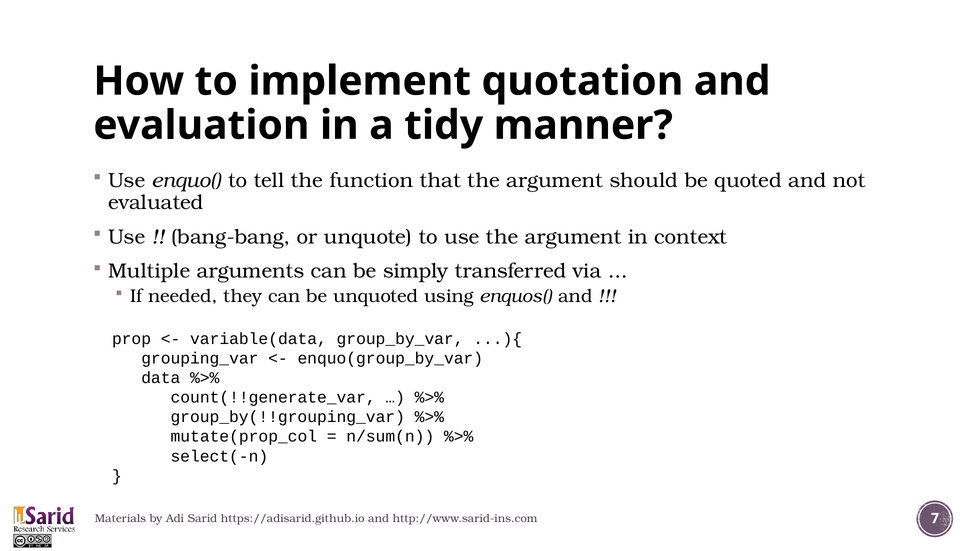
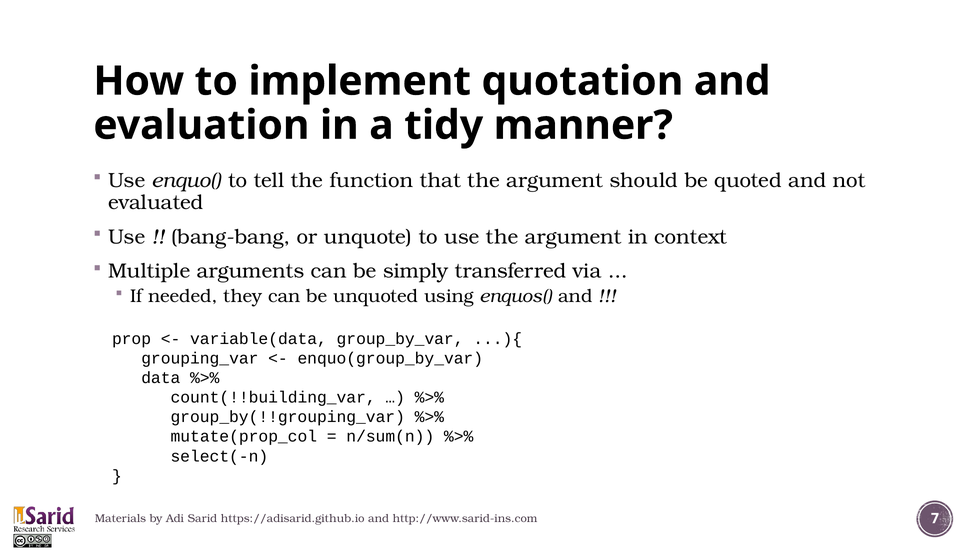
count(!!generate_var: count(!!generate_var -> count(!!building_var (273, 398)
